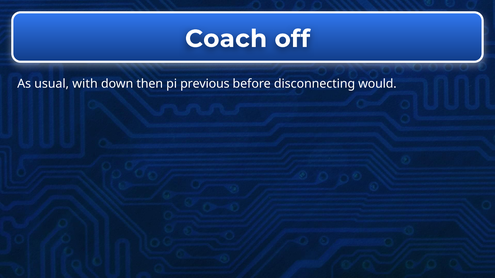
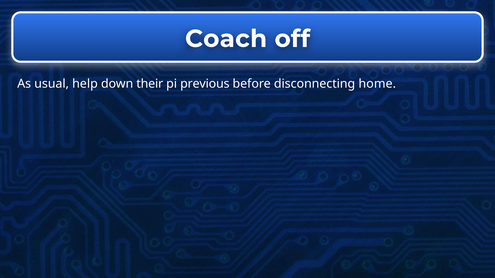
with: with -> help (85, 84)
then: then -> their (150, 84)
would: would -> home (377, 84)
